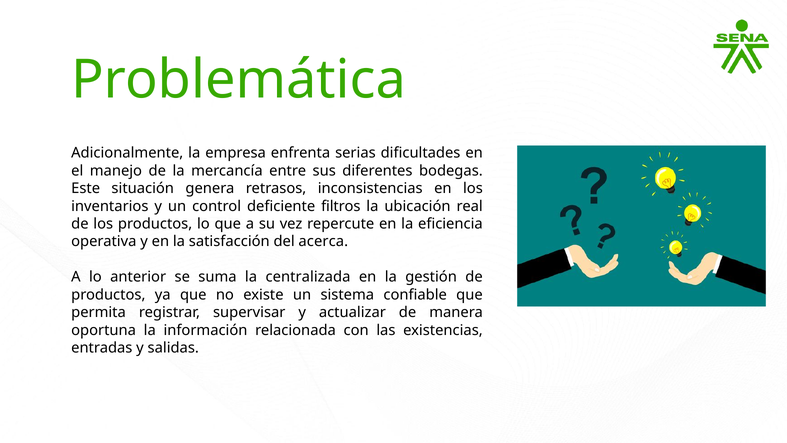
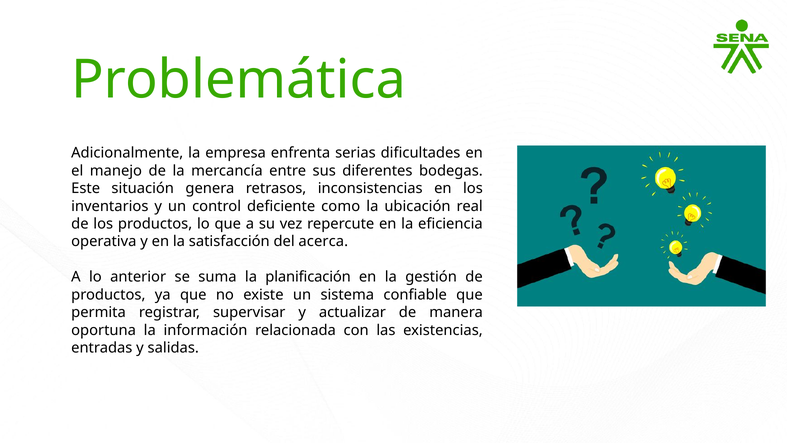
filtros: filtros -> como (341, 206)
centralizada: centralizada -> planificación (308, 277)
